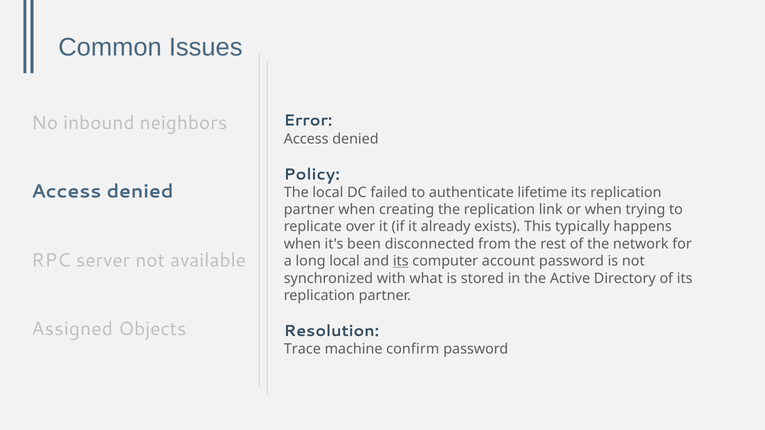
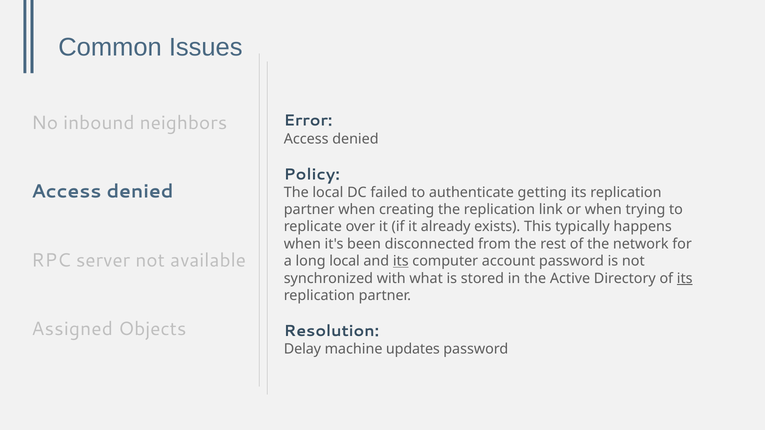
lifetime: lifetime -> getting (542, 192)
its underline: none -> present (685, 279)
Trace: Trace -> Delay (302, 349)
confirm: confirm -> updates (413, 349)
